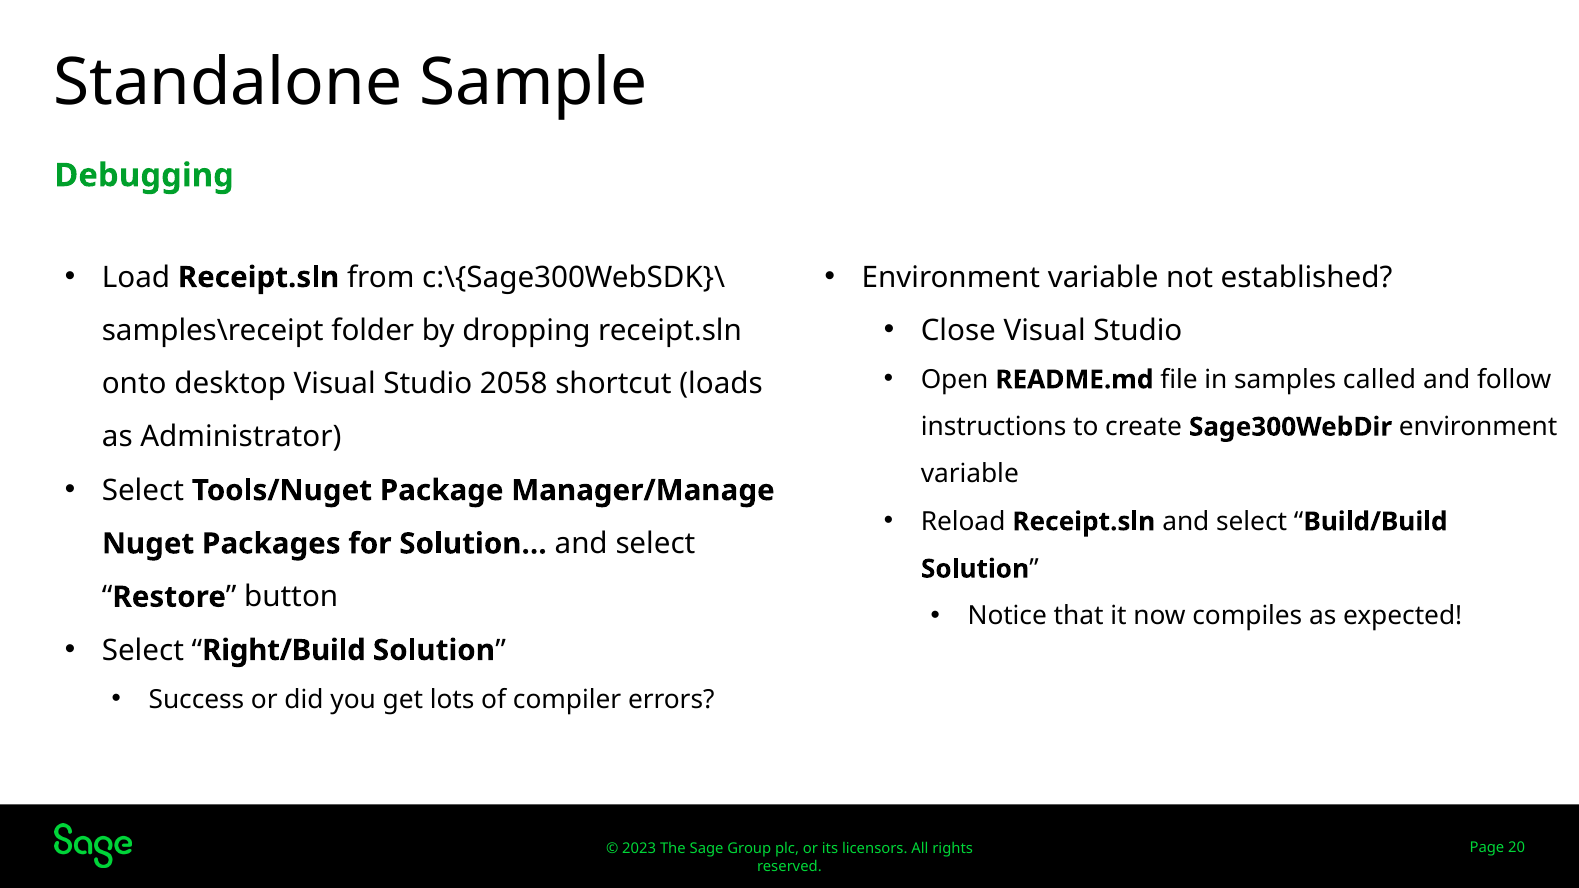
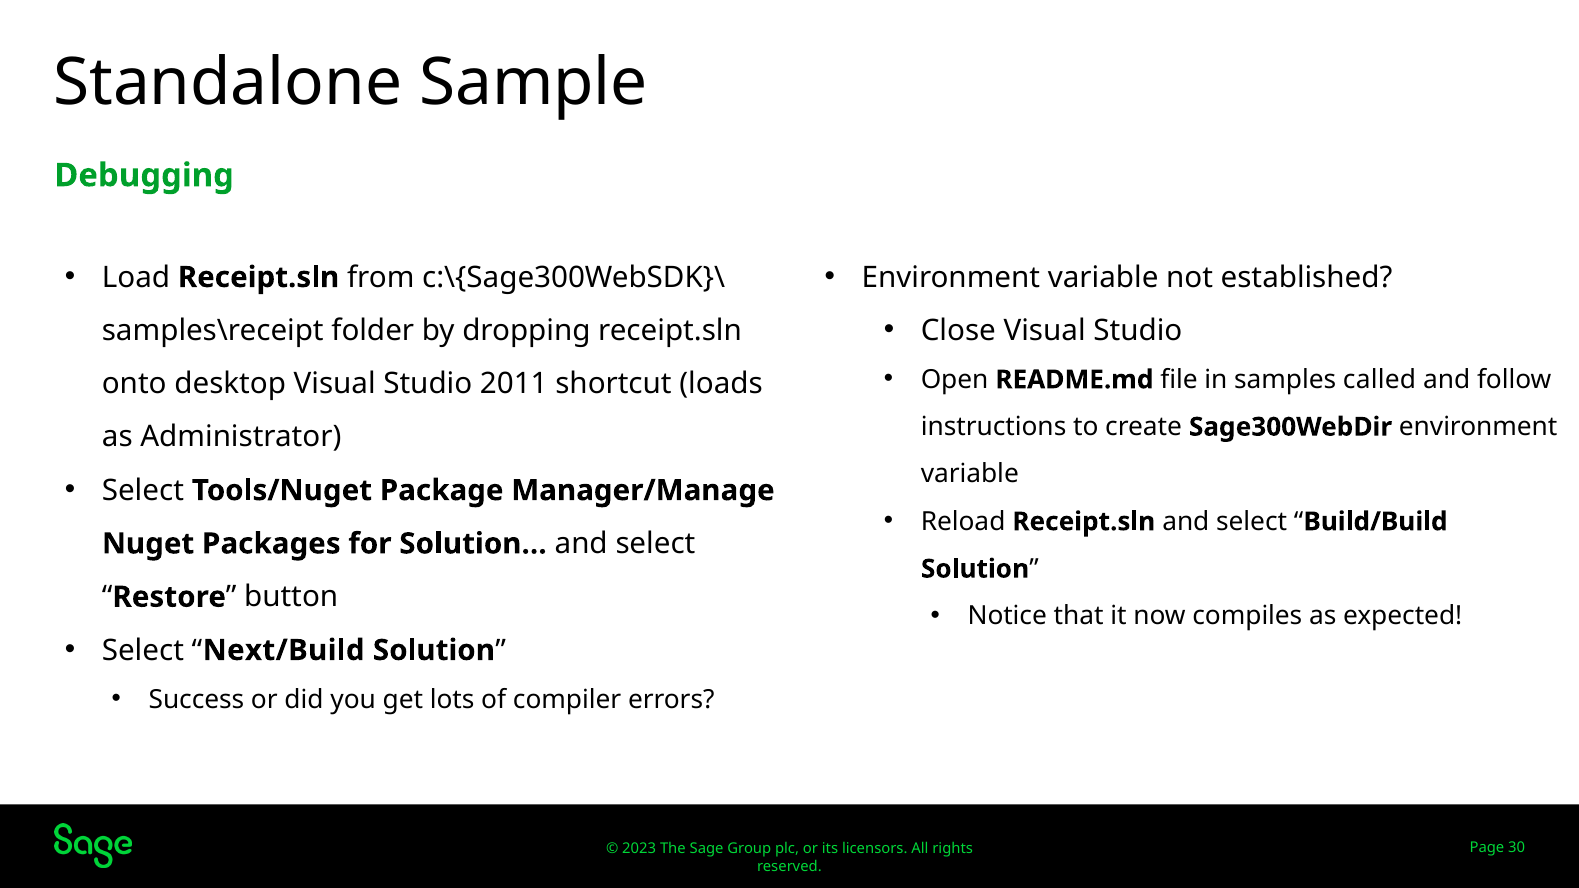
2058: 2058 -> 2011 (514, 384)
Right/Build: Right/Build -> Next/Build (284, 650)
20: 20 -> 30 (1517, 848)
